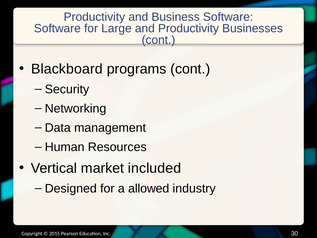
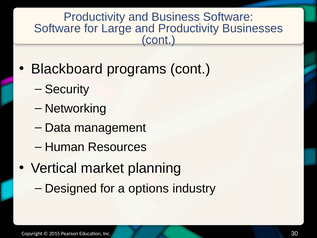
included: included -> planning (155, 168)
allowed: allowed -> options (149, 188)
